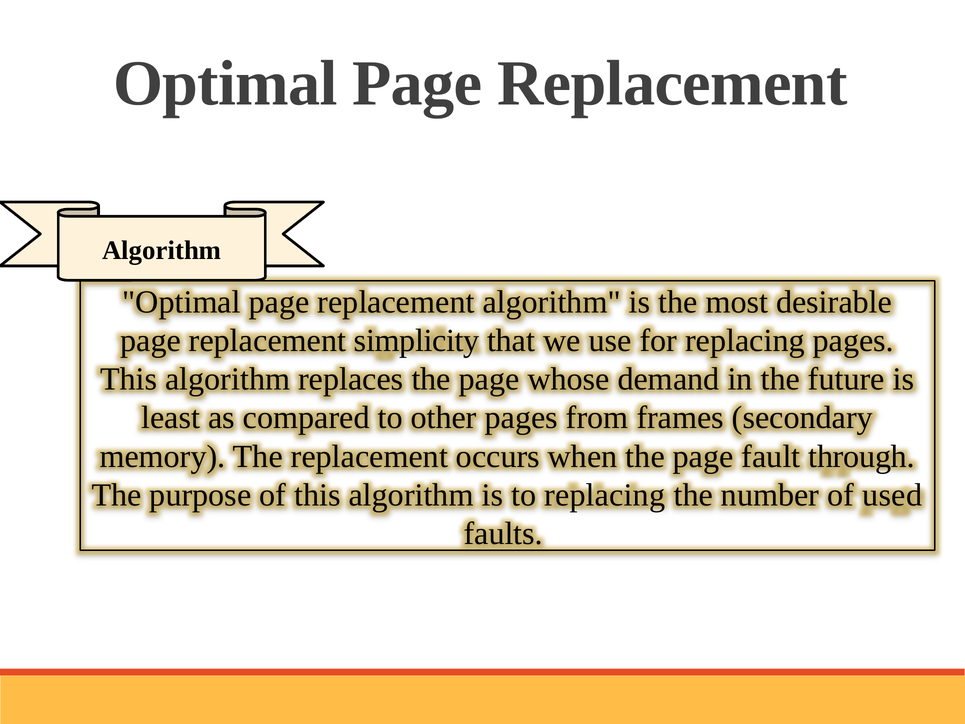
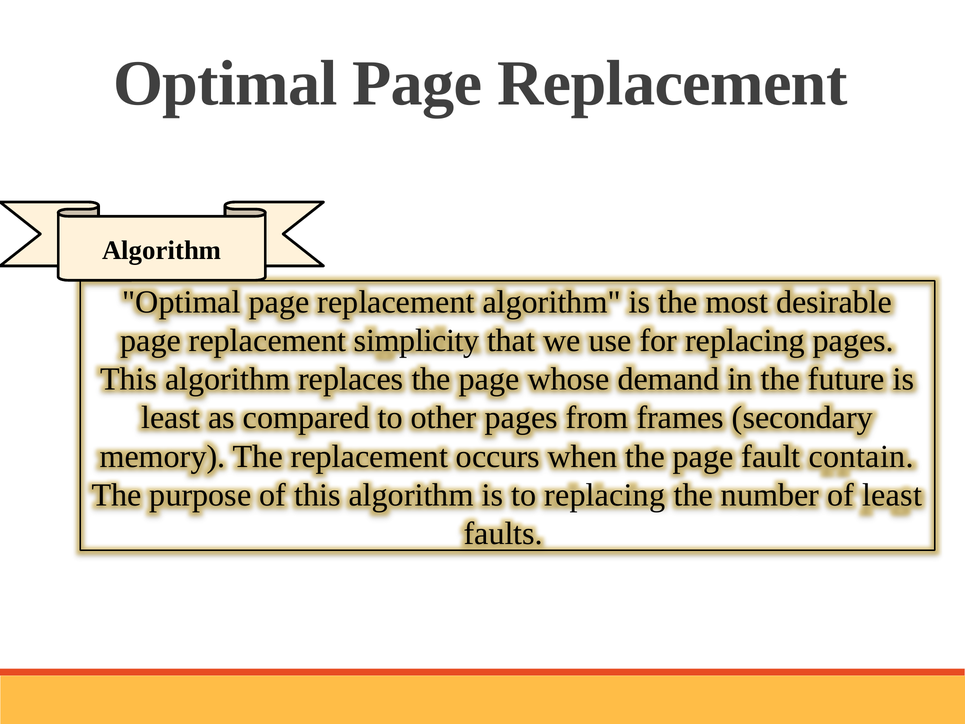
through: through -> contain (861, 456)
of used: used -> least (892, 495)
